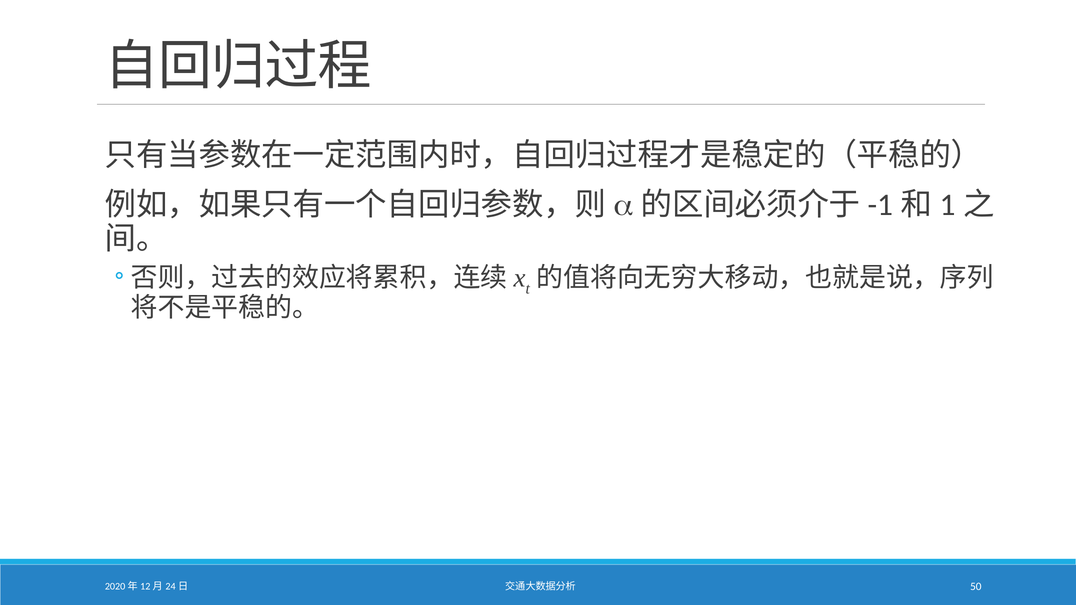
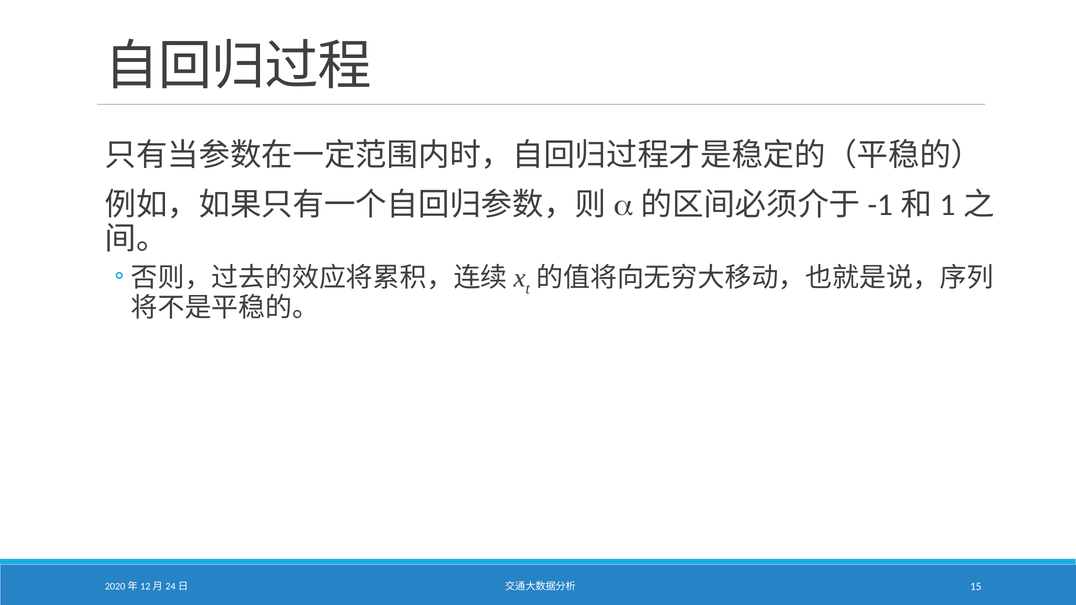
50: 50 -> 15 (976, 587)
